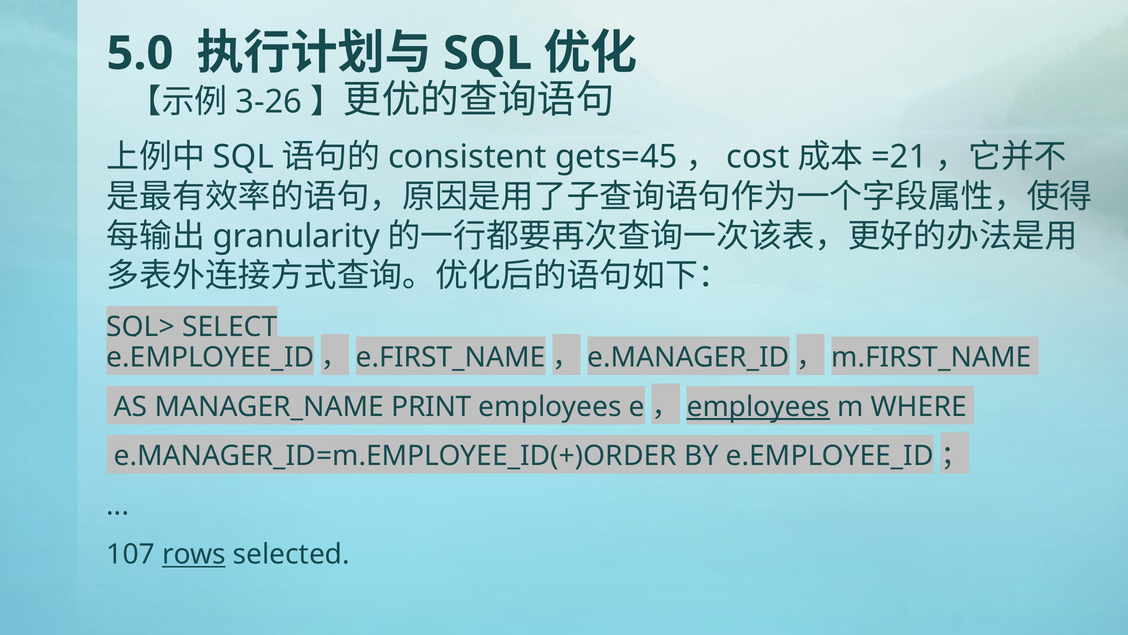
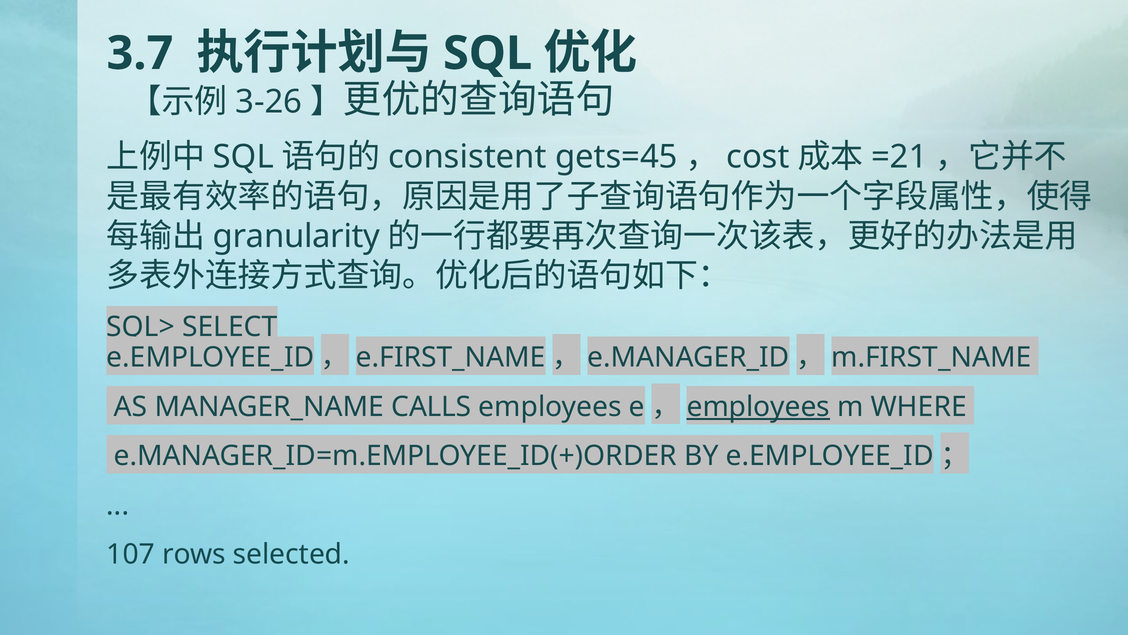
5.0: 5.0 -> 3.7 (140, 53)
PRINT: PRINT -> CALLS (431, 407)
rows underline: present -> none (194, 554)
